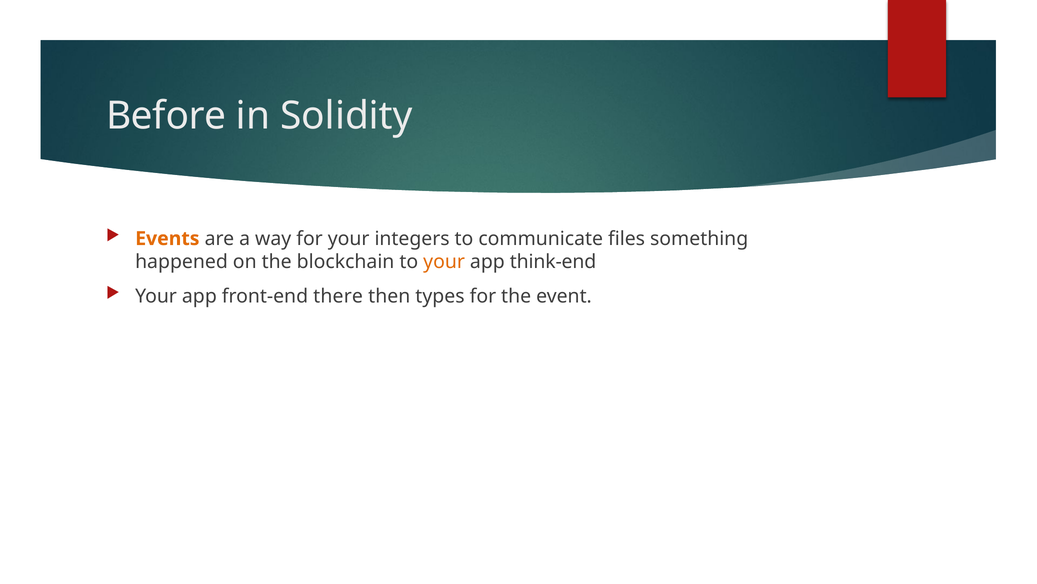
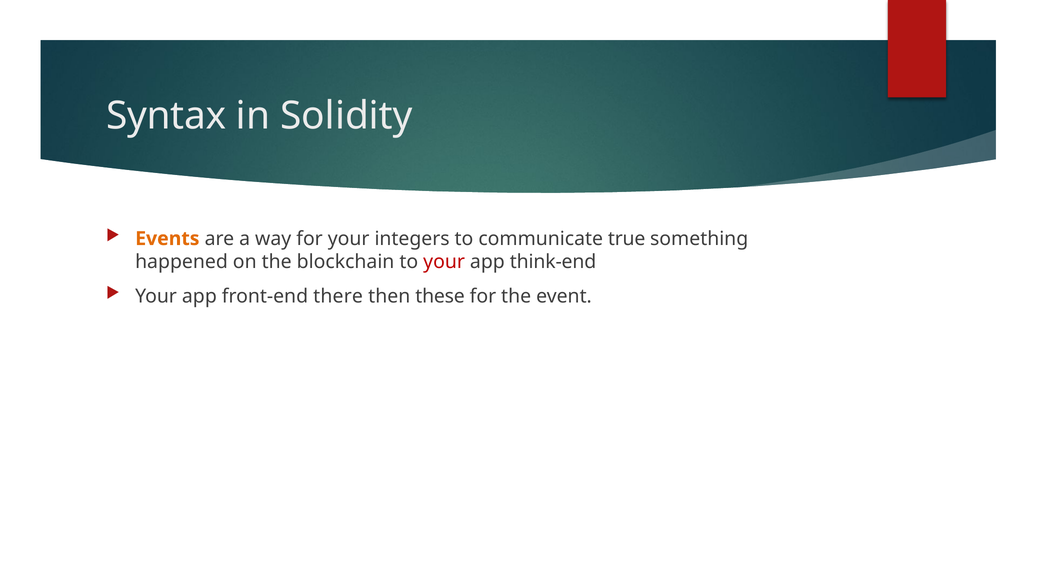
Before: Before -> Syntax (166, 116)
files: files -> true (627, 238)
your colour: orange -> red (444, 262)
types: types -> these (440, 296)
